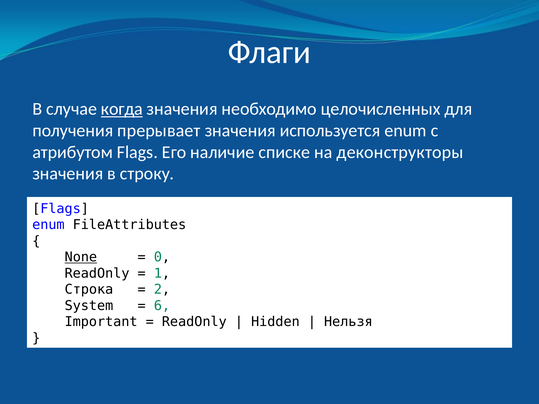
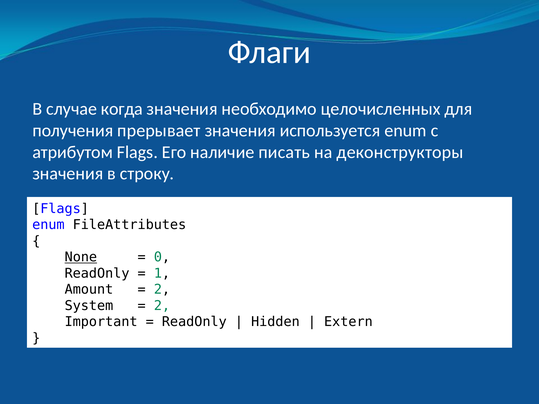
когда underline: present -> none (122, 109)
списке: списке -> писать (284, 152)
Строка: Строка -> Amount (89, 290)
6: 6 -> 2 (162, 306)
Нельзя: Нельзя -> Extern (348, 322)
